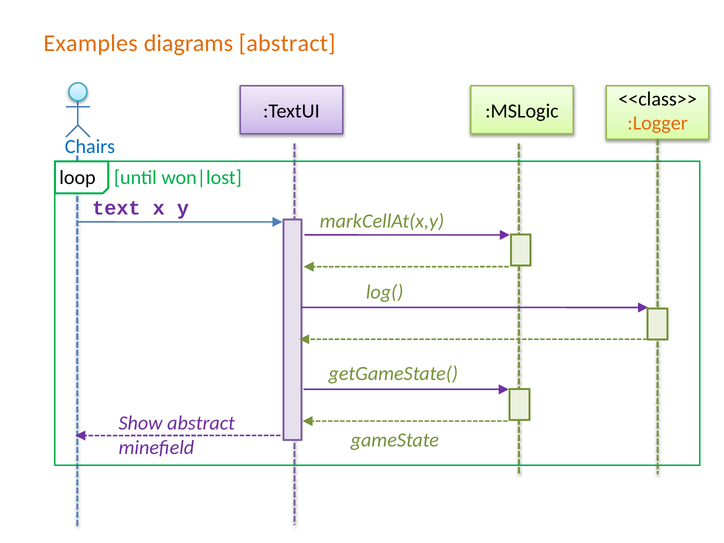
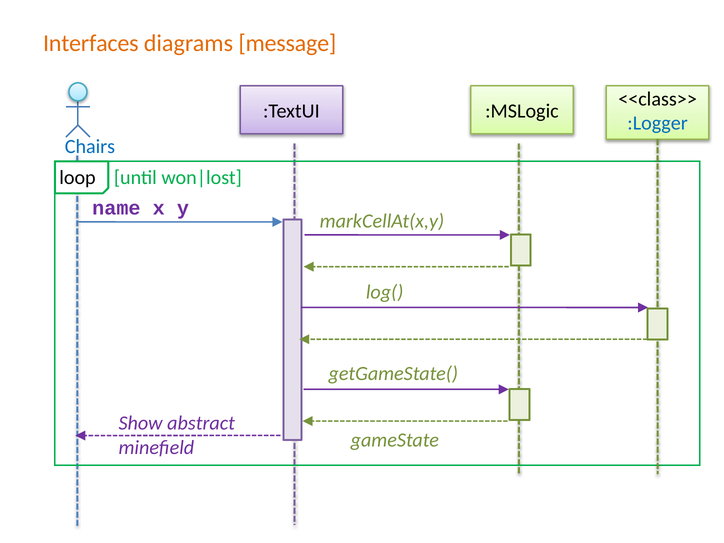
Examples: Examples -> Interfaces (91, 43)
diagrams abstract: abstract -> message (287, 43)
:Logger colour: orange -> blue (658, 123)
text: text -> name (116, 208)
